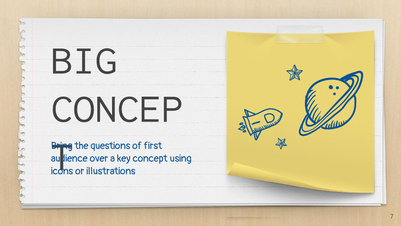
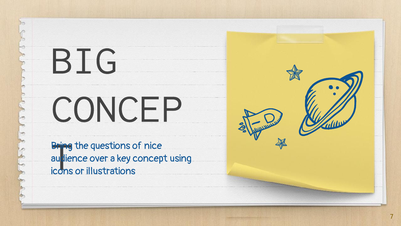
first: first -> nice (153, 146)
